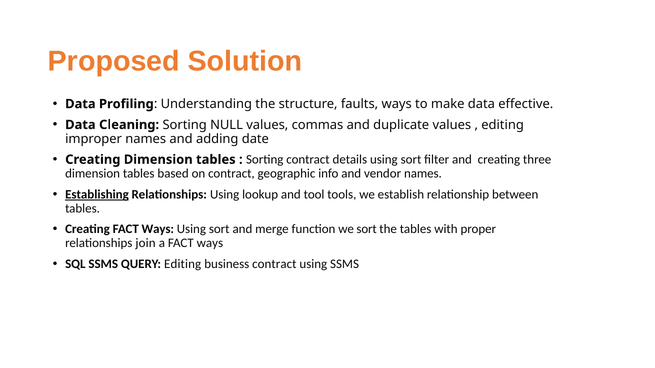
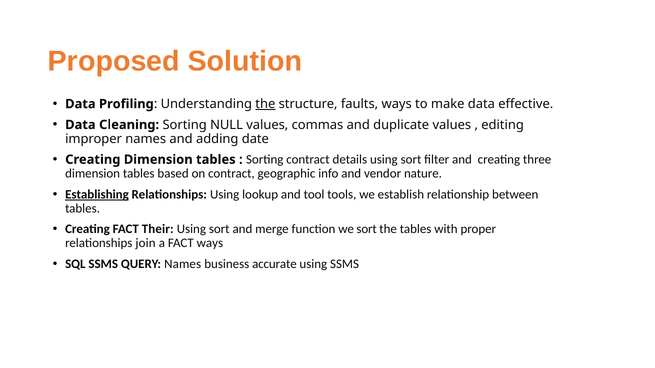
the underline: none -> present (265, 104)
vendor names: names -> nature (423, 174)
Creating FACT Ways: Ways -> Their (158, 229)
QUERY Editing: Editing -> Names (183, 264)
business contract: contract -> accurate (274, 264)
